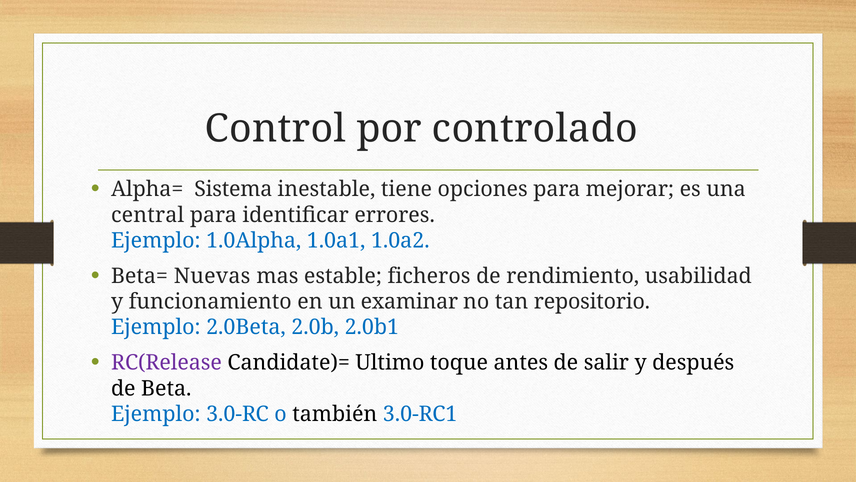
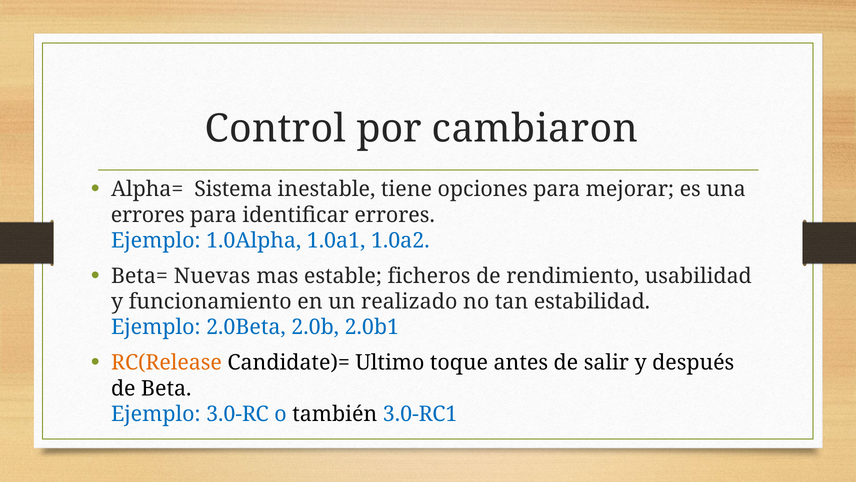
controlado: controlado -> cambiaron (535, 128)
central: central -> errores (148, 215)
examinar: examinar -> realizado (409, 301)
repositorio: repositorio -> estabilidad (592, 301)
RC(Release colour: purple -> orange (166, 362)
